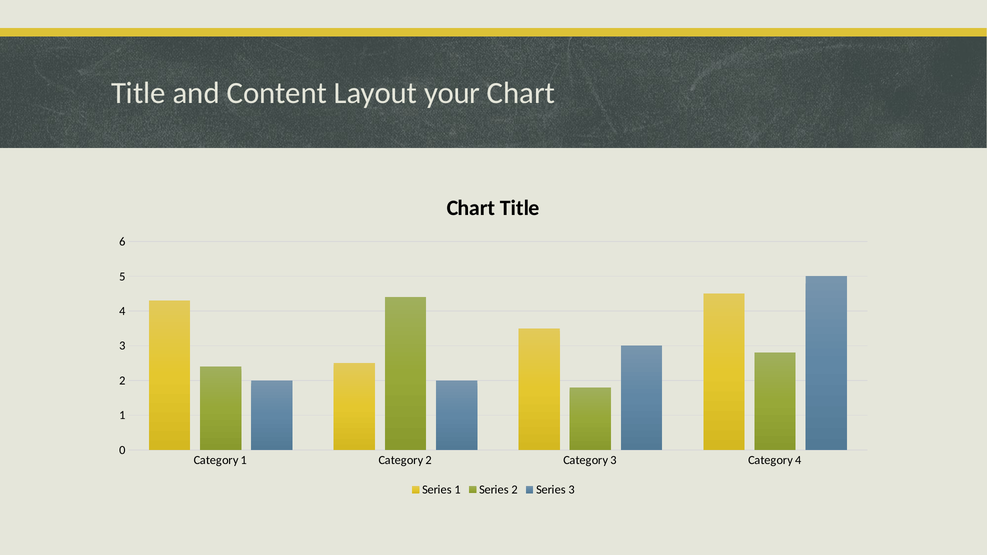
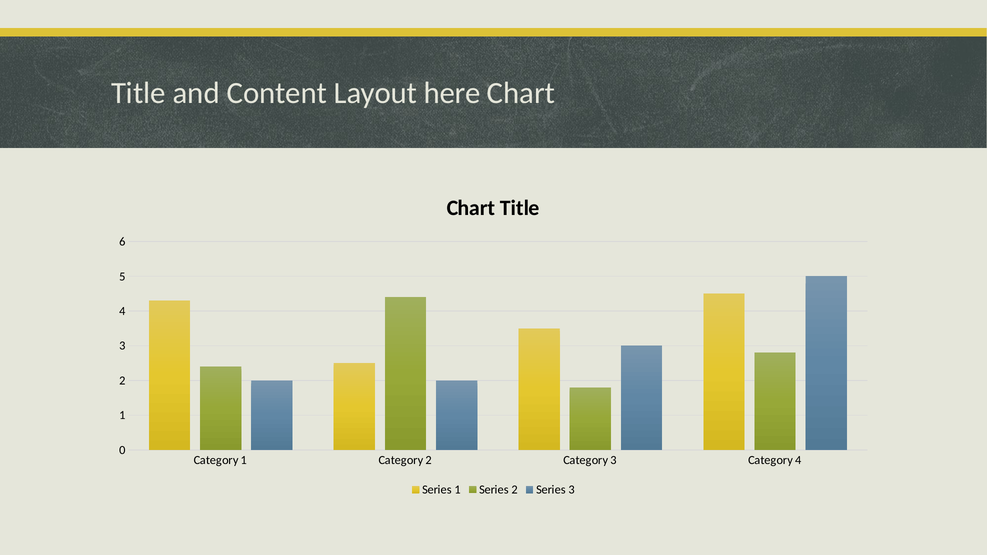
your: your -> here (452, 93)
